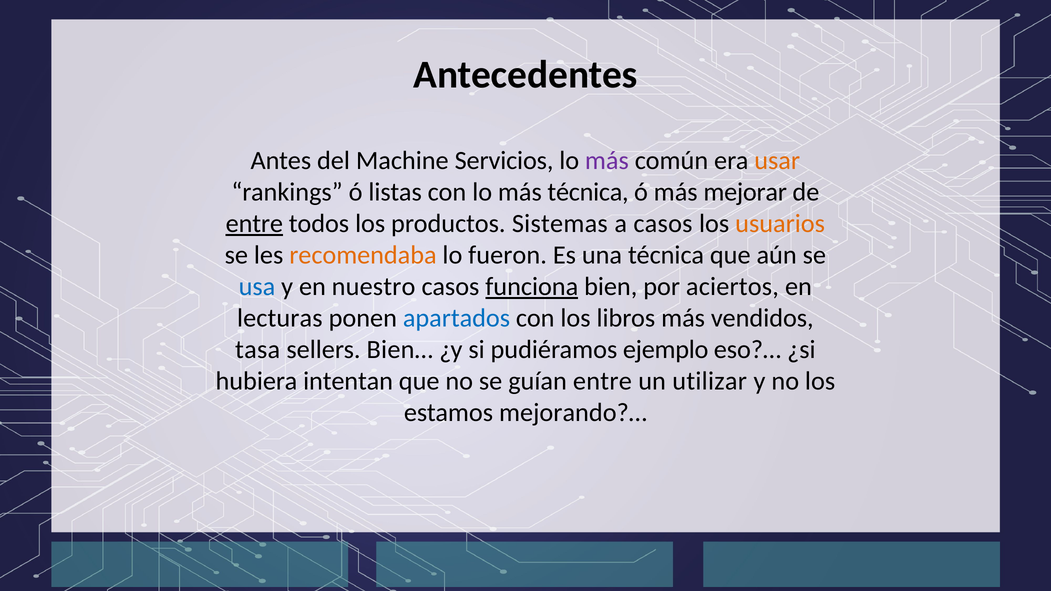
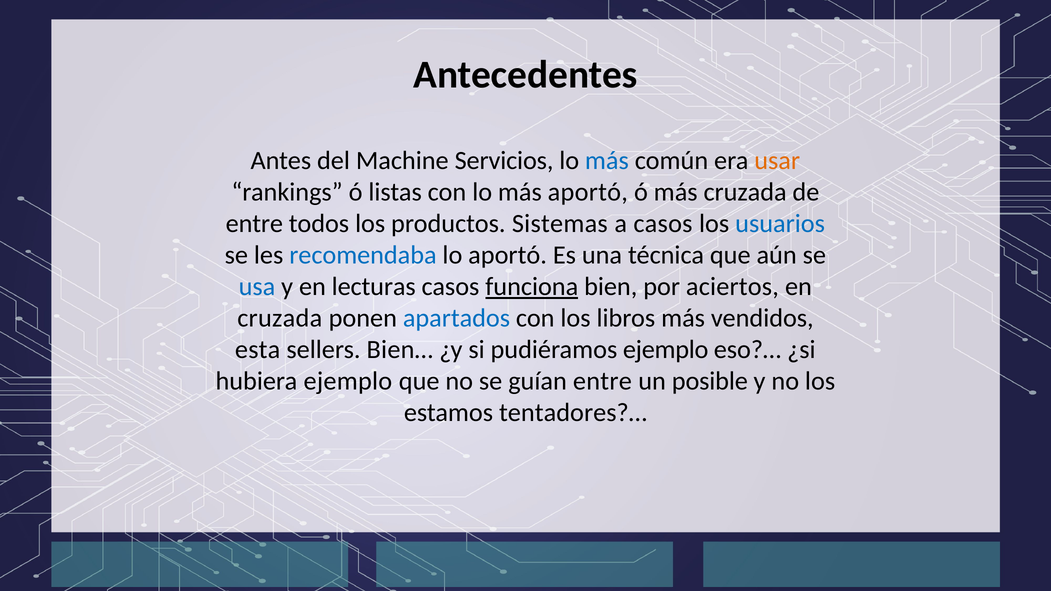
más colour: purple -> blue (607, 161)
más técnica: técnica -> aportó (588, 192)
más mejorar: mejorar -> cruzada (745, 192)
entre underline: present -> none (254, 224)
usuarios colour: orange -> blue (780, 224)
recomendaba colour: orange -> blue (363, 255)
lo fueron: fueron -> aportó (508, 255)
nuestro: nuestro -> lecturas (374, 287)
lecturas: lecturas -> cruzada (280, 318)
tasa: tasa -> esta (258, 350)
hubiera intentan: intentan -> ejemplo (348, 381)
utilizar: utilizar -> posible (710, 381)
mejorando?…: mejorando?… -> tentadores?… (573, 413)
